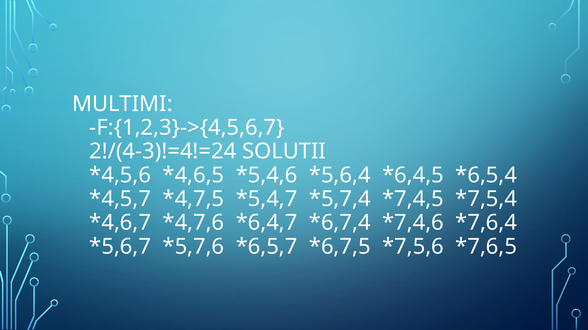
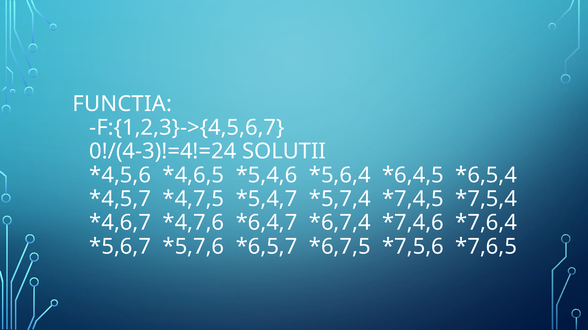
MULTIMI: MULTIMI -> FUNCTIA (122, 104)
2!/(4-3)!=4!=24: 2!/(4-3)!=4!=24 -> 0!/(4-3)!=4!=24 (163, 152)
